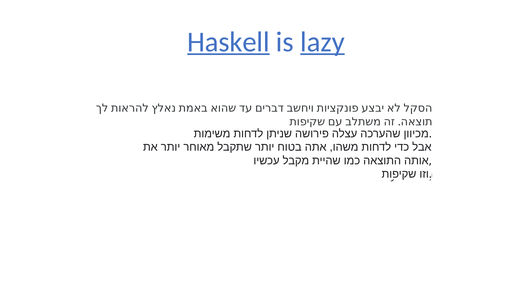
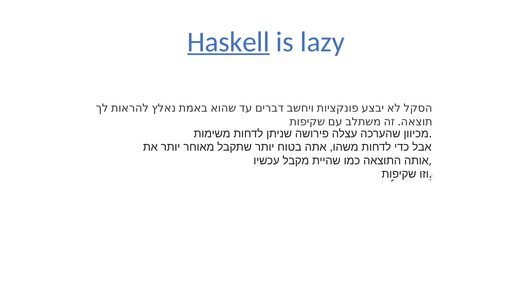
lazy underline: present -> none (322, 42)
